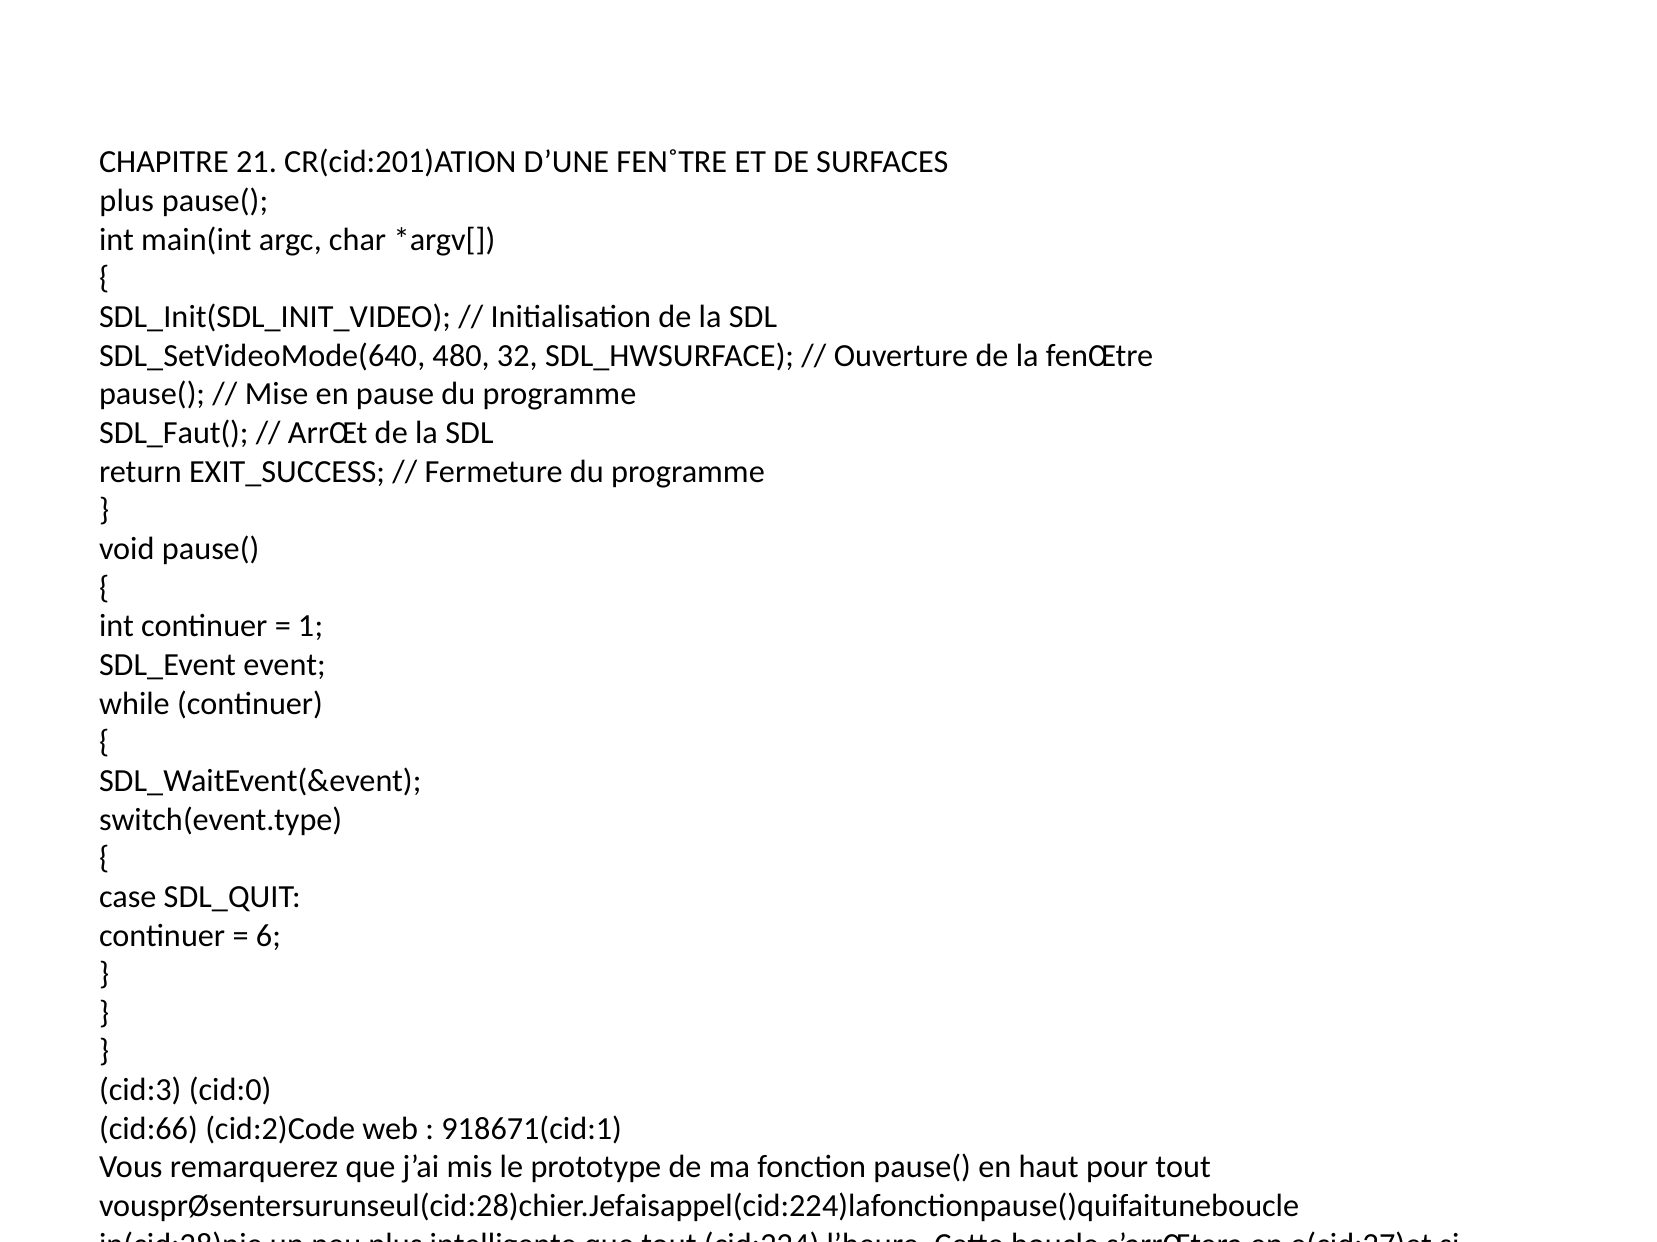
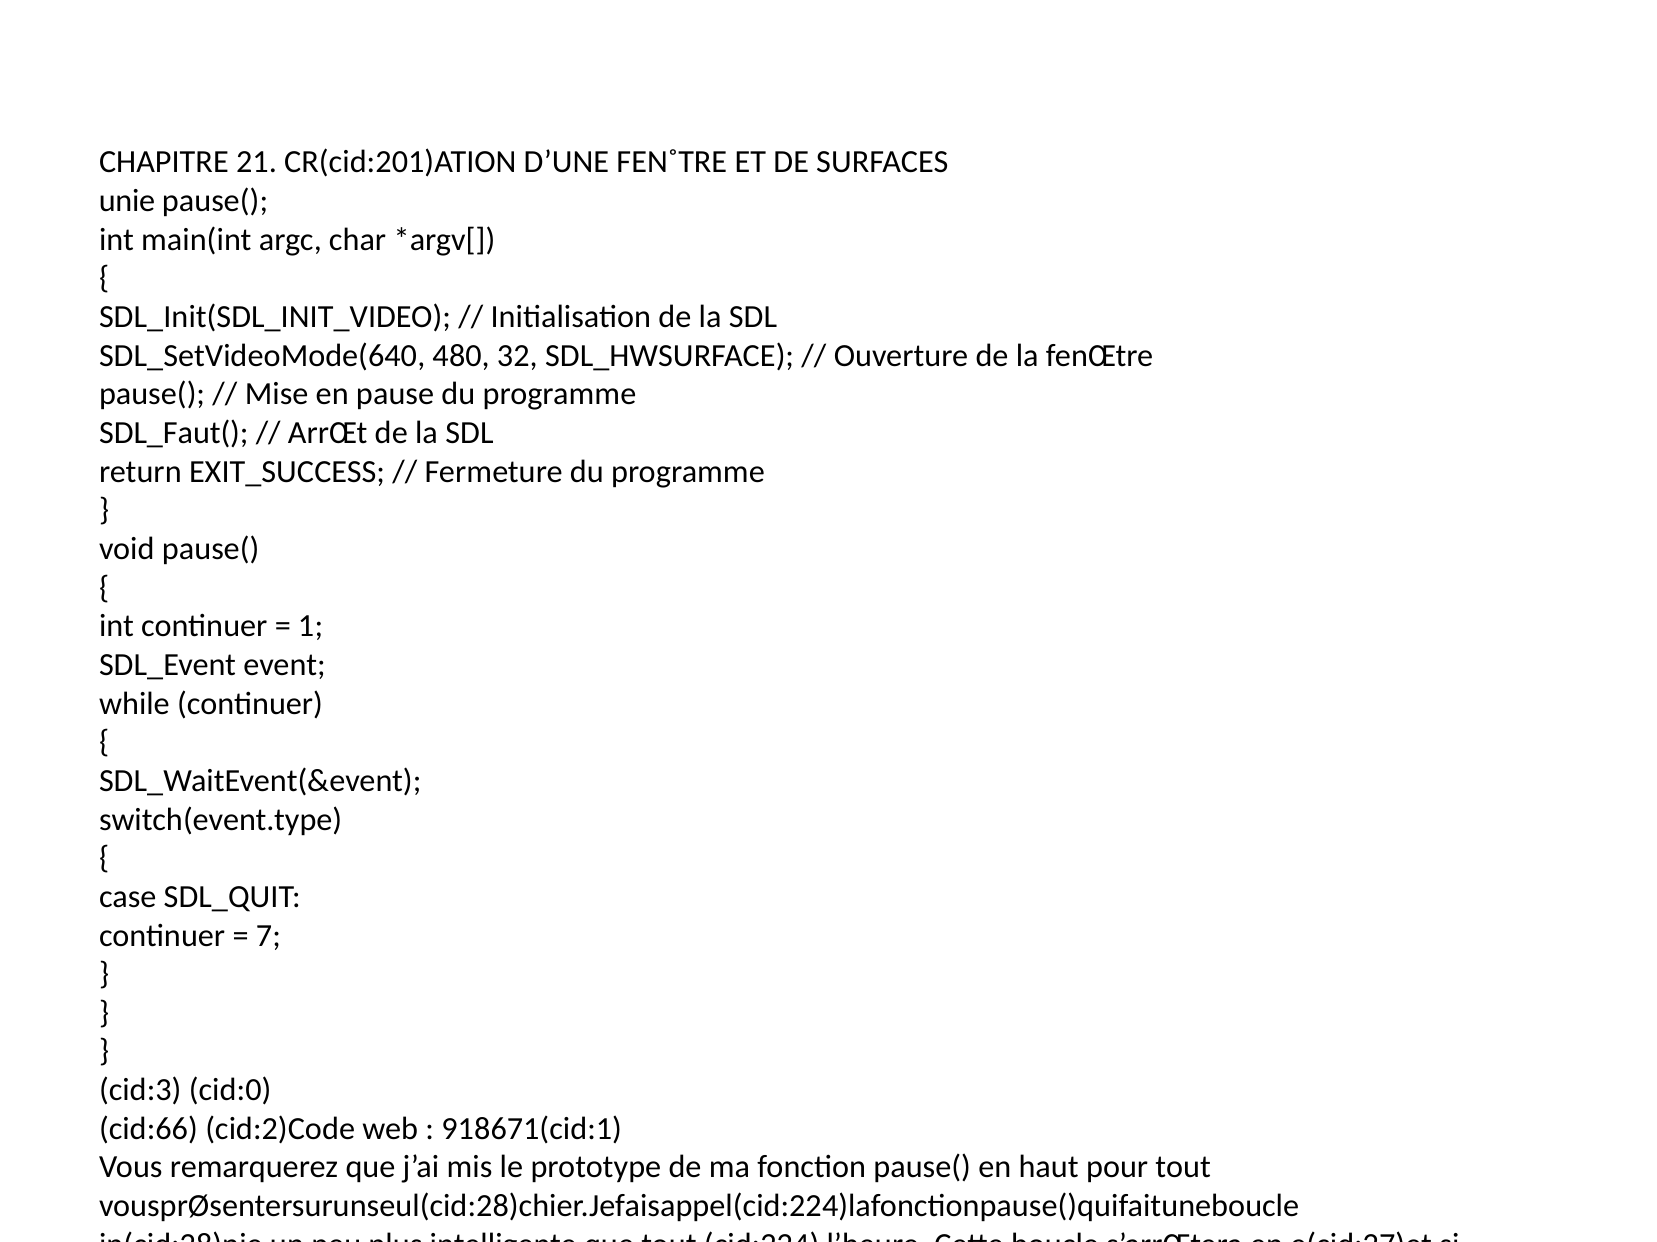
plus: plus -> unie (127, 201)
6: 6 -> 7 (268, 936)
